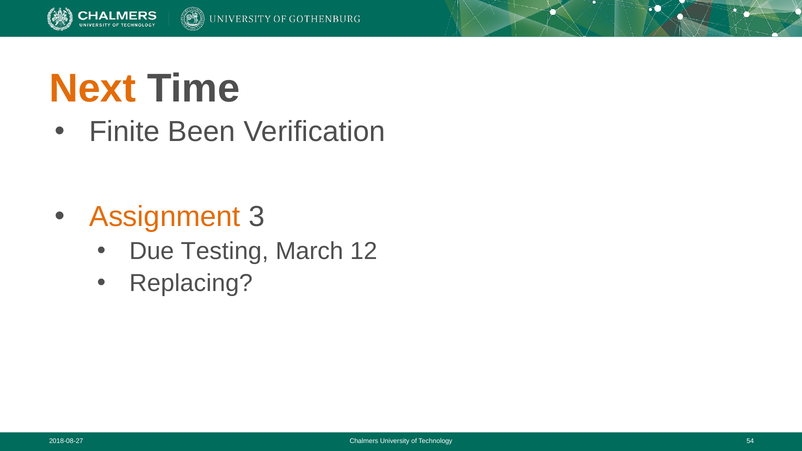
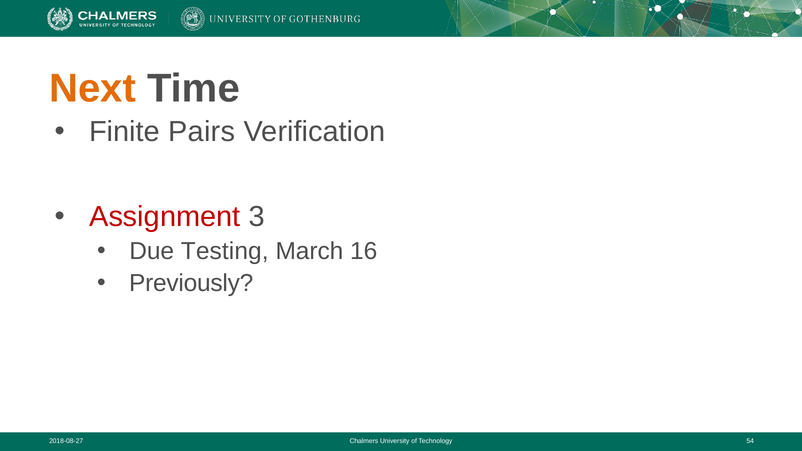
Been: Been -> Pairs (202, 132)
Assignment colour: orange -> red (165, 217)
12: 12 -> 16 (364, 251)
Replacing: Replacing -> Previously (191, 283)
